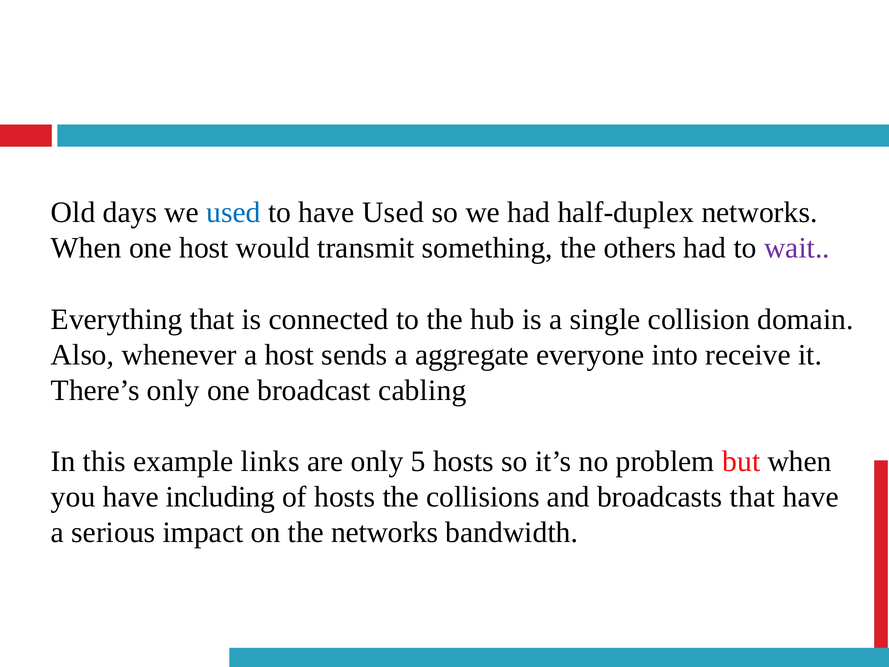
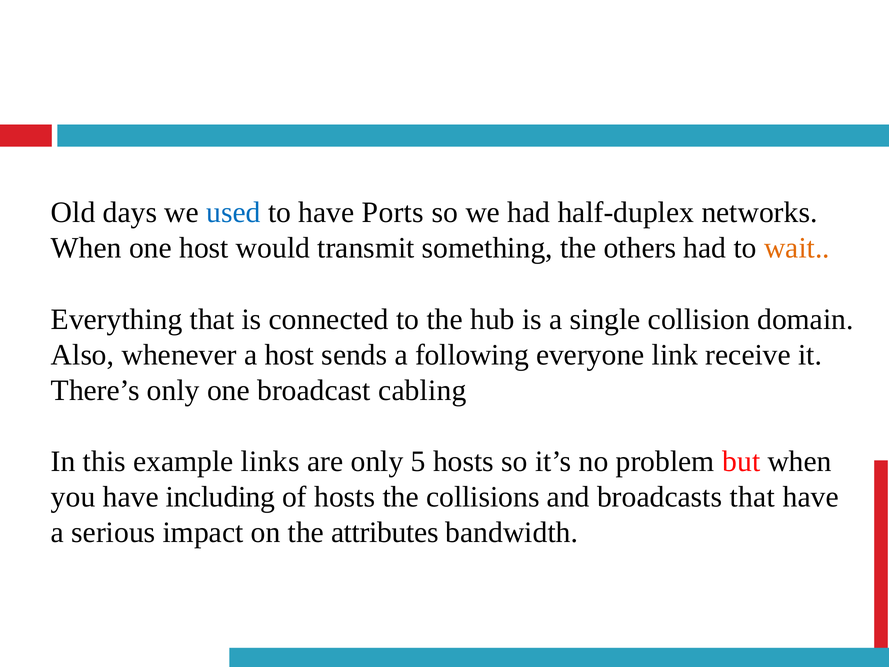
have Used: Used -> Ports (393, 212)
wait colour: purple -> orange (797, 248)
aggregate: aggregate -> following (472, 355)
into: into -> link (675, 355)
the networks: networks -> attributes (385, 533)
